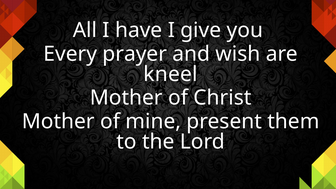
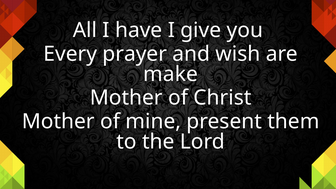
kneel: kneel -> make (171, 74)
